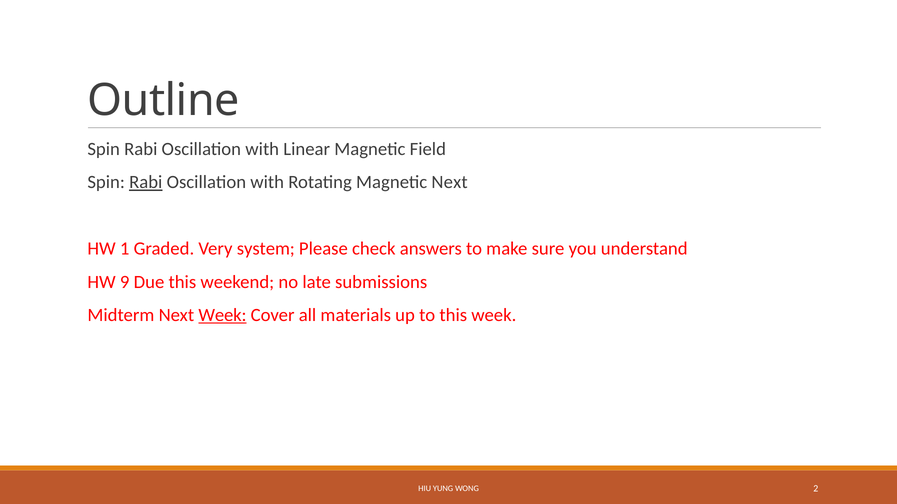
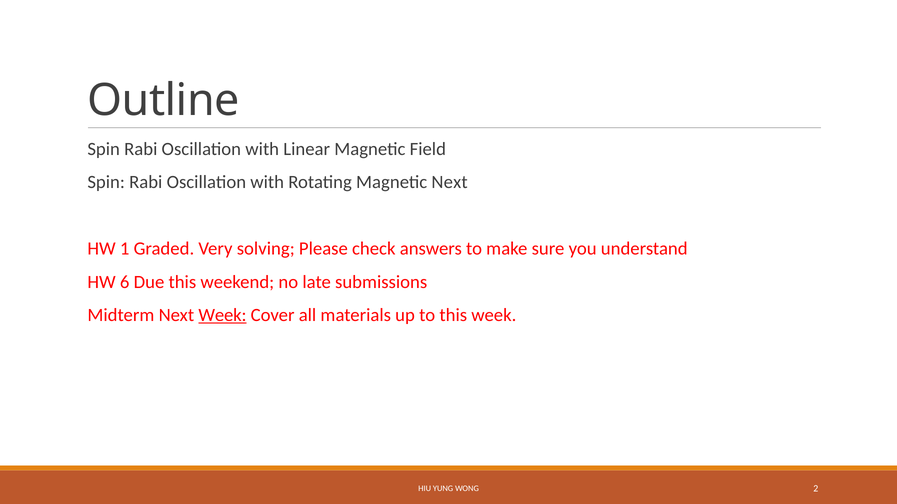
Rabi underline: present -> none (146, 182)
system: system -> solving (266, 249)
9: 9 -> 6 (125, 282)
